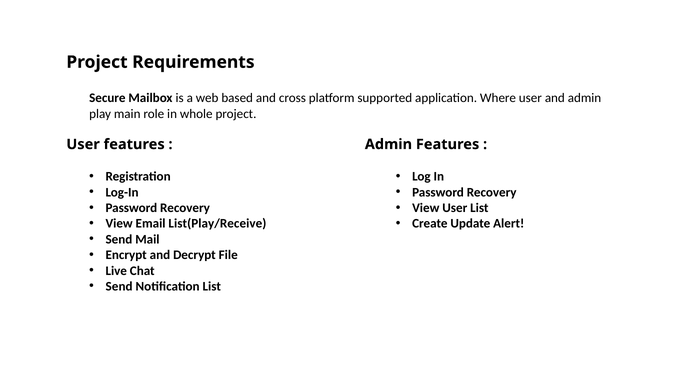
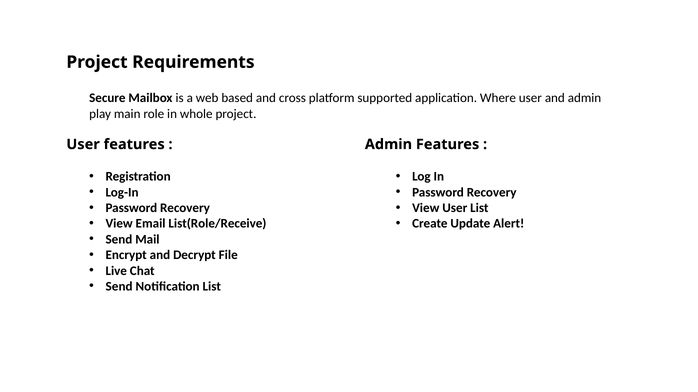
List(Play/Receive: List(Play/Receive -> List(Role/Receive (217, 224)
